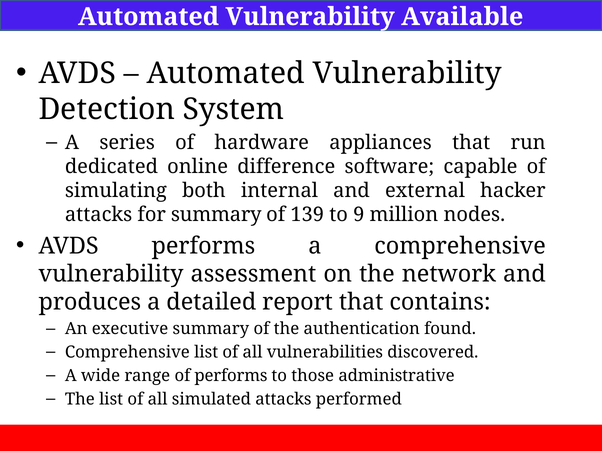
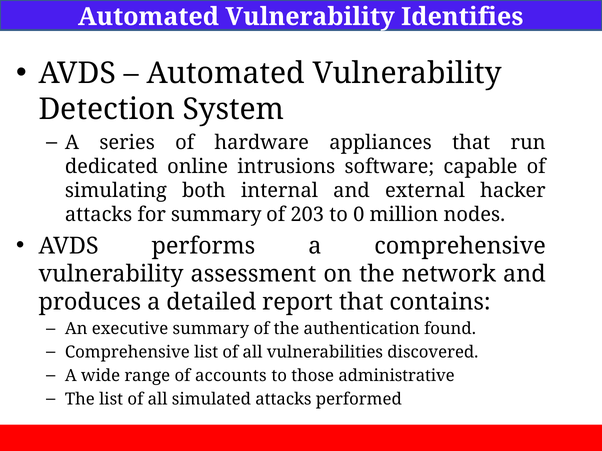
Available: Available -> Identifies (462, 17)
difference: difference -> intrusions (286, 167)
139: 139 -> 203 (307, 215)
9: 9 -> 0 (359, 215)
of performs: performs -> accounts (231, 376)
